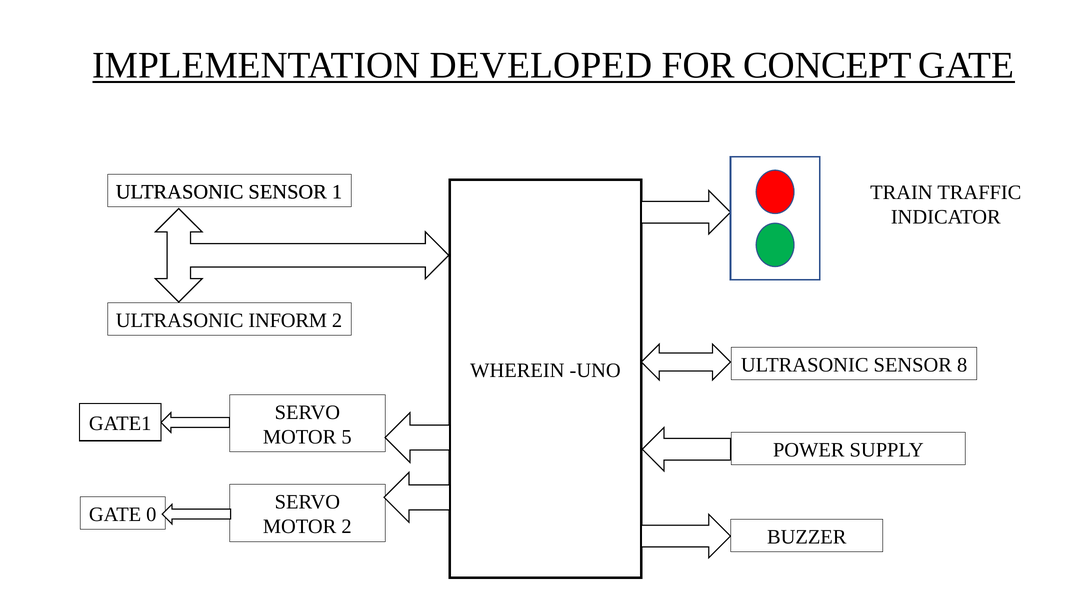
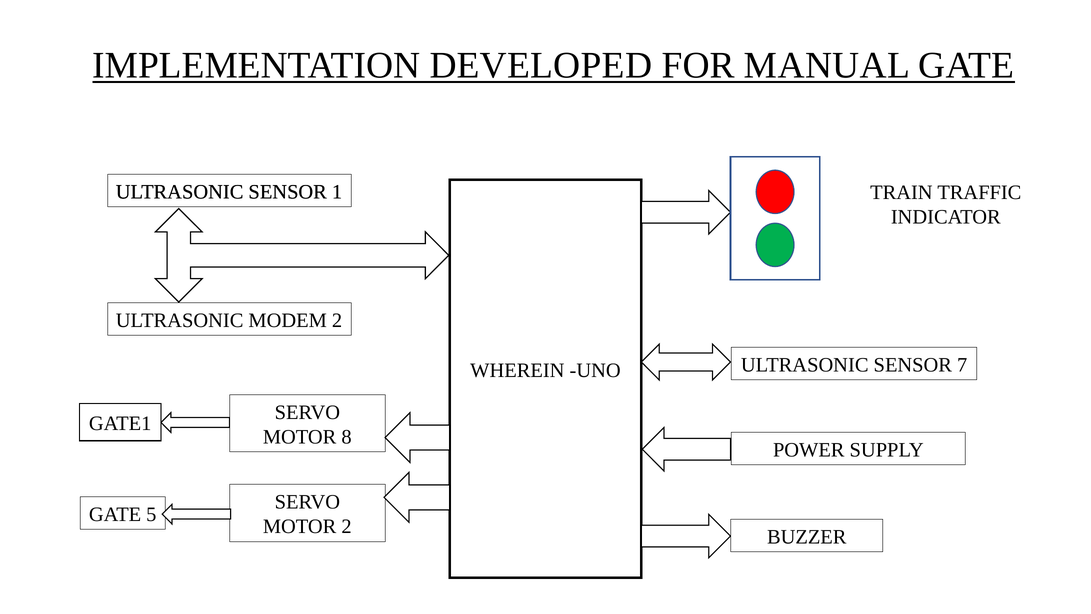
CONCEPT: CONCEPT -> MANUAL (827, 65)
INFORM: INFORM -> MODEM (288, 320)
8: 8 -> 7 (962, 365)
5: 5 -> 8 (347, 437)
0: 0 -> 5 (151, 514)
